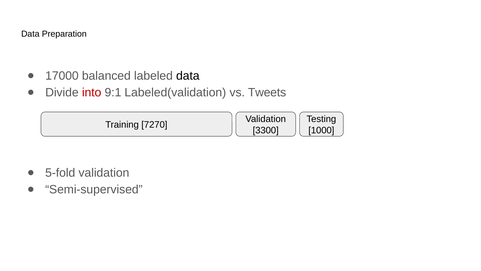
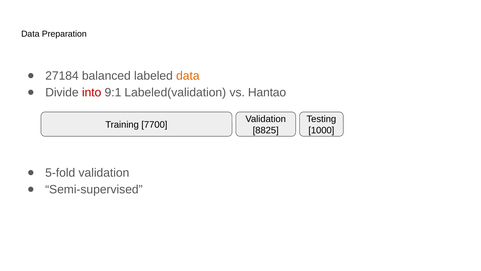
17000: 17000 -> 27184 (62, 76)
data colour: black -> orange (188, 76)
Tweets: Tweets -> Hantao (267, 92)
7270: 7270 -> 7700 (154, 125)
3300: 3300 -> 8825 (266, 130)
